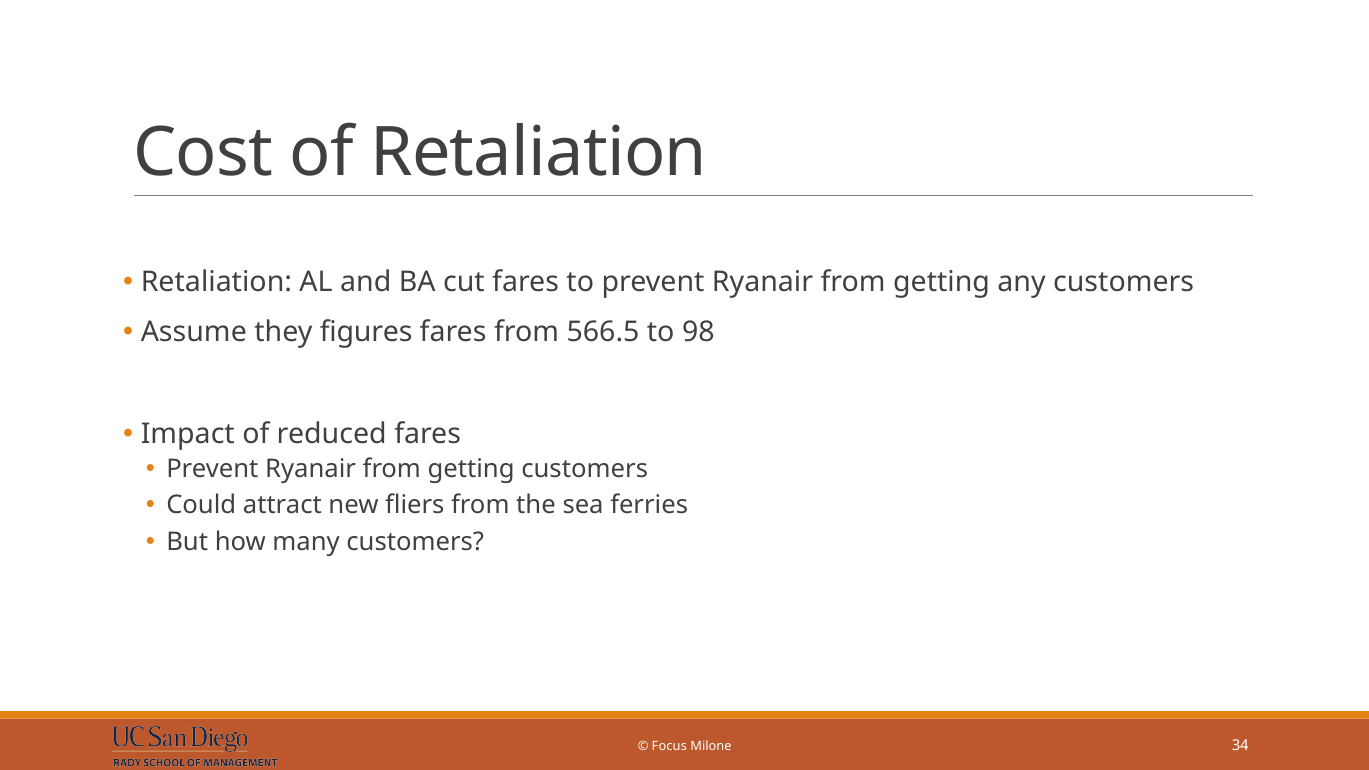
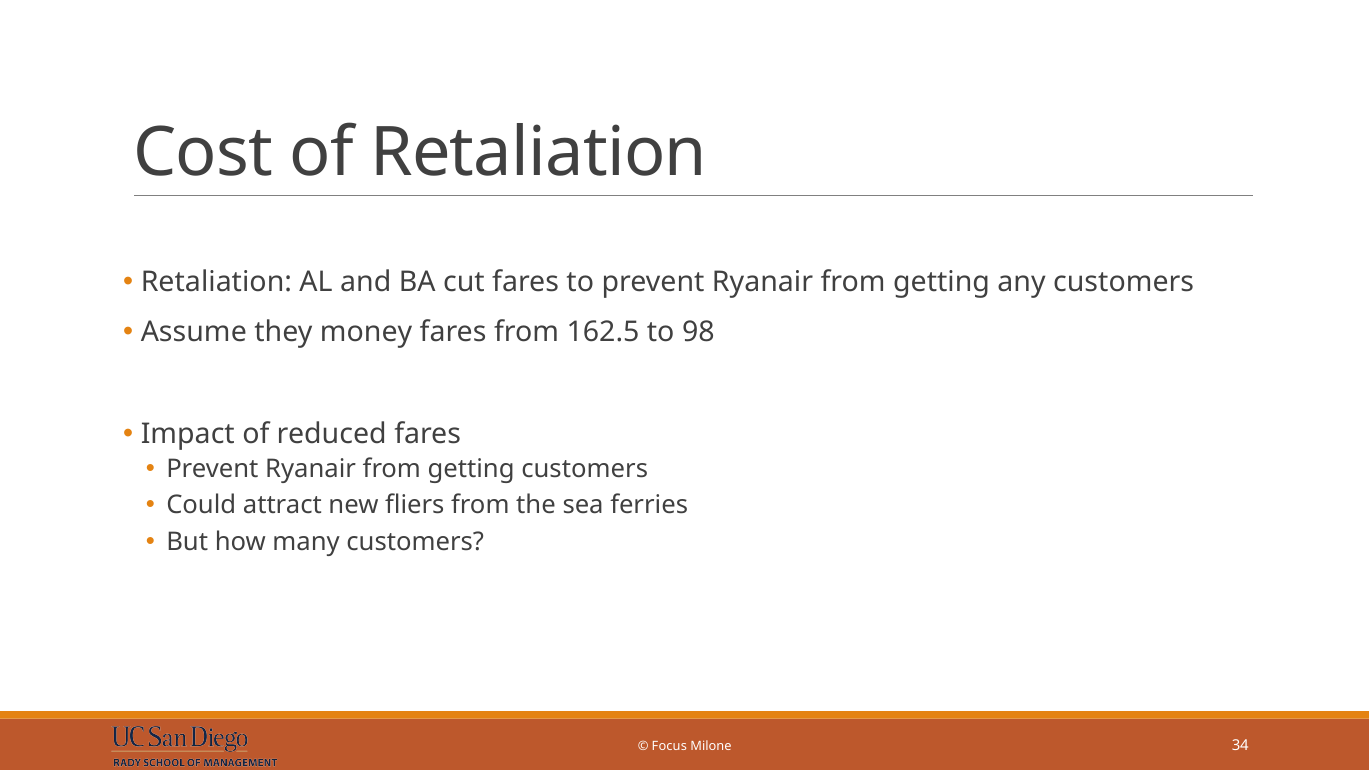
figures: figures -> money (366, 333)
566.5: 566.5 -> 162.5 (603, 333)
